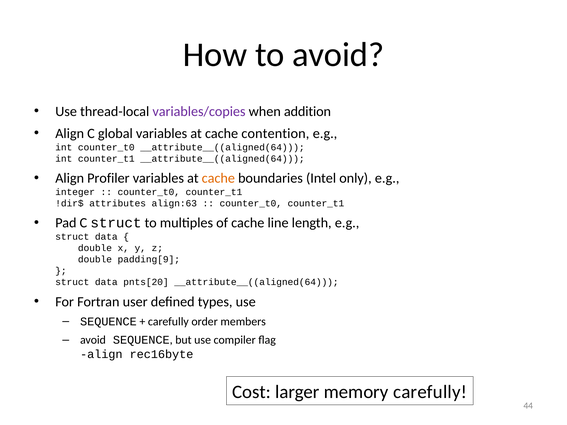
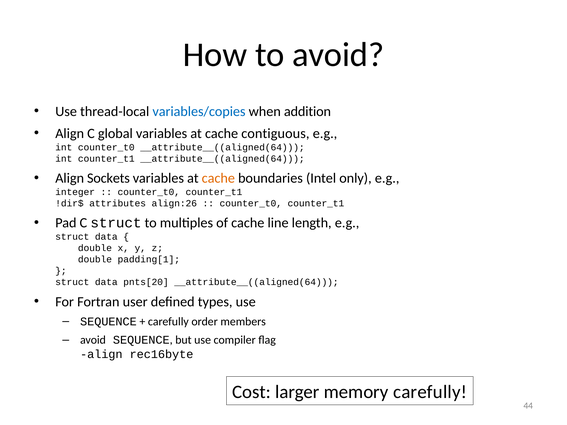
variables/copies colour: purple -> blue (199, 112)
contention: contention -> contiguous (275, 134)
Profiler: Profiler -> Sockets (108, 178)
align:63: align:63 -> align:26 (174, 204)
padding[9: padding[9 -> padding[1 (149, 260)
